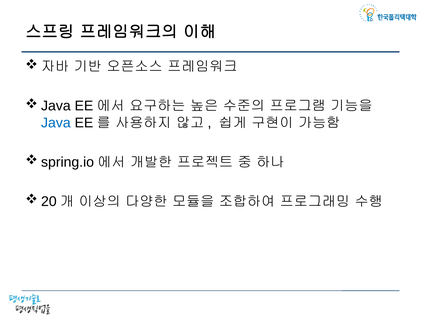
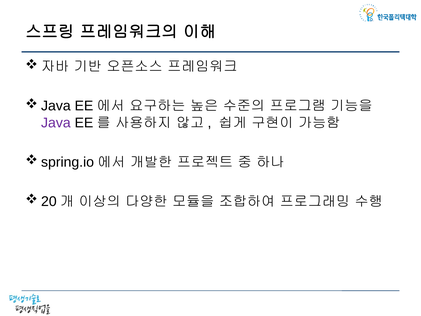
Java colour: blue -> purple (56, 123)
